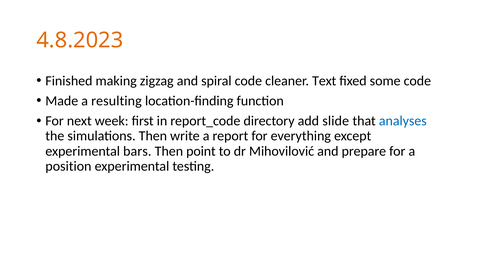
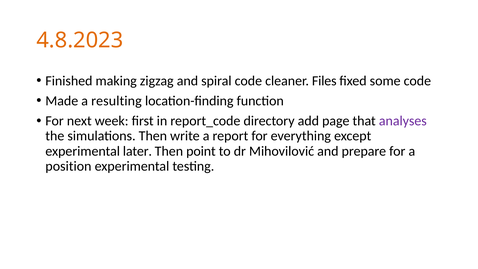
Text: Text -> Files (324, 81)
slide: slide -> page (336, 121)
analyses colour: blue -> purple (403, 121)
bars: bars -> later (137, 151)
